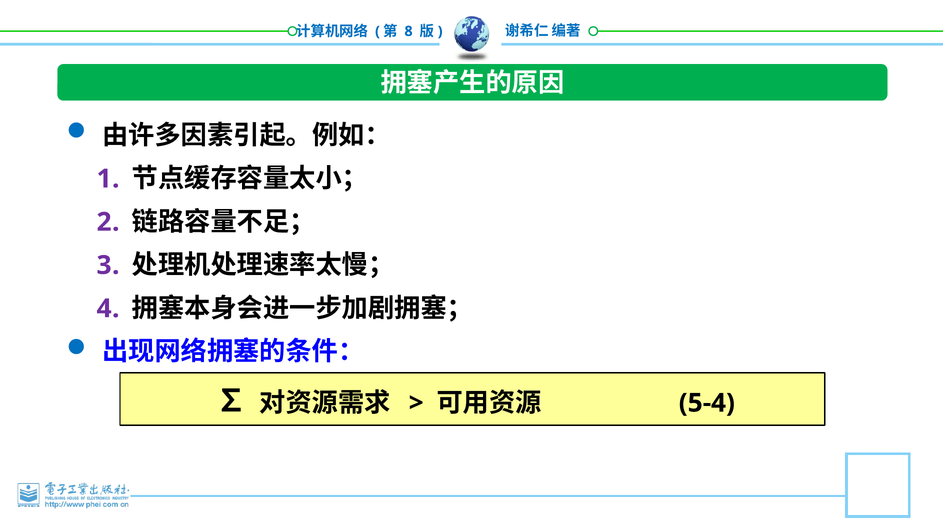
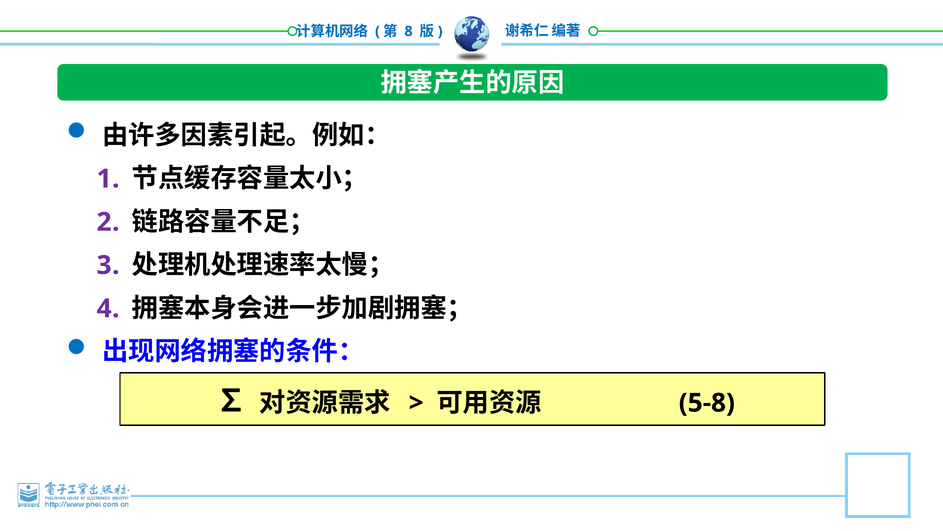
5-4: 5-4 -> 5-8 (707, 403)
